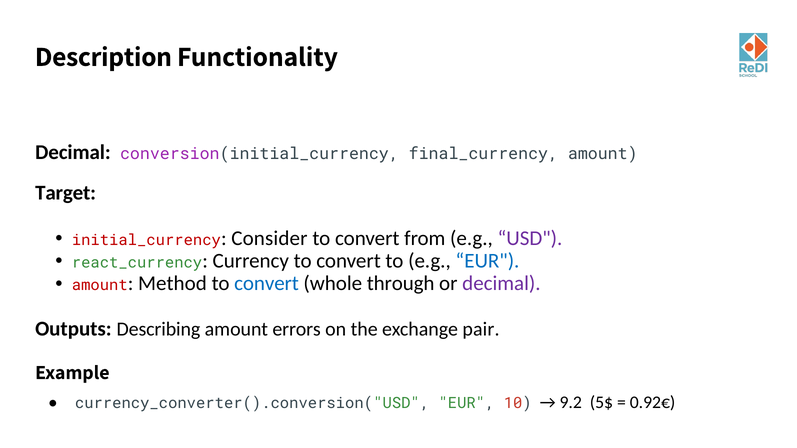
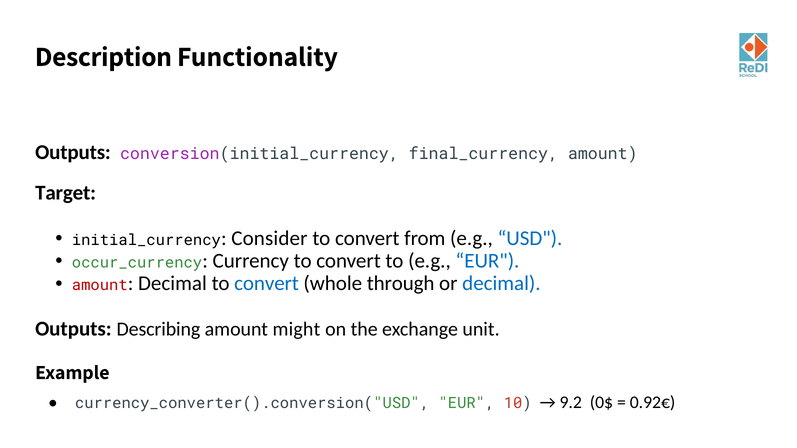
Decimal: Decimal -> Outputs (73, 152)
initial_currency colour: red -> black (146, 240)
USD colour: purple -> blue (530, 238)
react_currency: react_currency -> occur_currency (137, 263)
Method: Method -> Decimal (172, 284)
decimal colour: purple -> blue (501, 284)
errors: errors -> might (296, 329)
pair: pair -> unit (481, 329)
5$: 5$ -> 0$ (601, 403)
